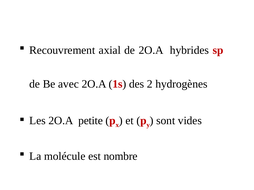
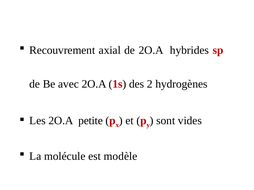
nombre: nombre -> modèle (120, 157)
